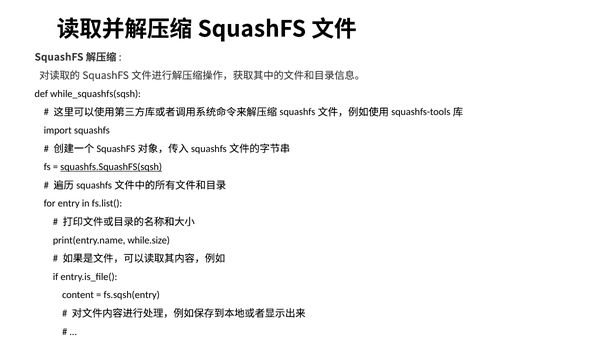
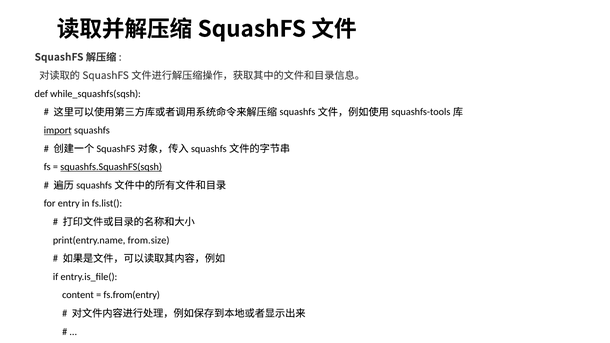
import underline: none -> present (58, 130)
while.size: while.size -> from.size (149, 240)
fs.sqsh(entry: fs.sqsh(entry -> fs.from(entry (132, 295)
